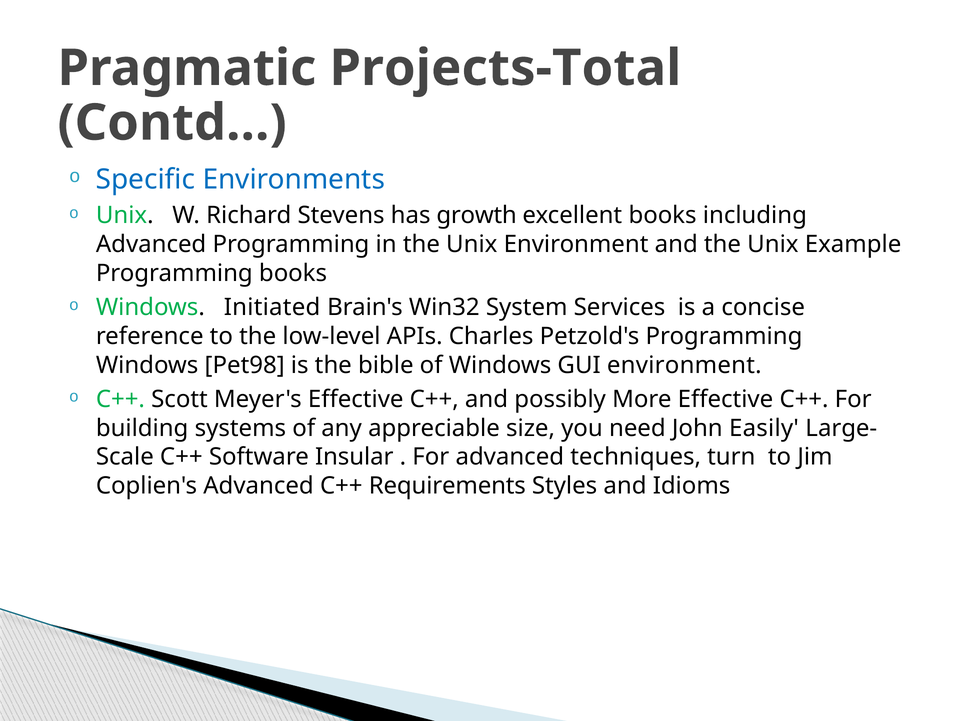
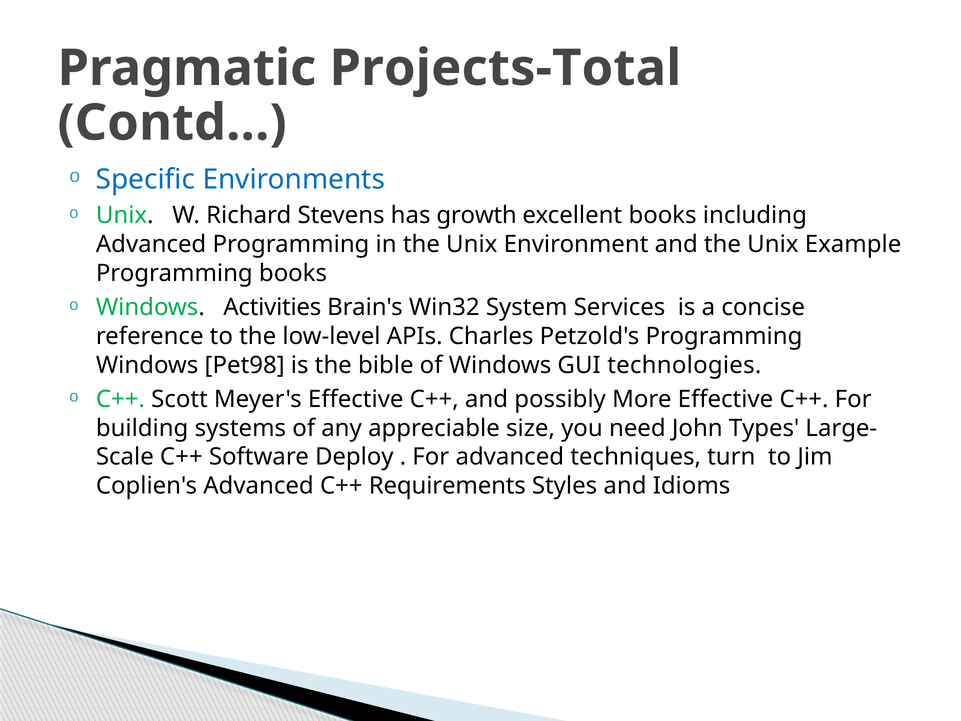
Initiated: Initiated -> Activities (272, 307)
GUI environment: environment -> technologies (684, 365)
Easily: Easily -> Types (764, 428)
Insular: Insular -> Deploy (354, 457)
